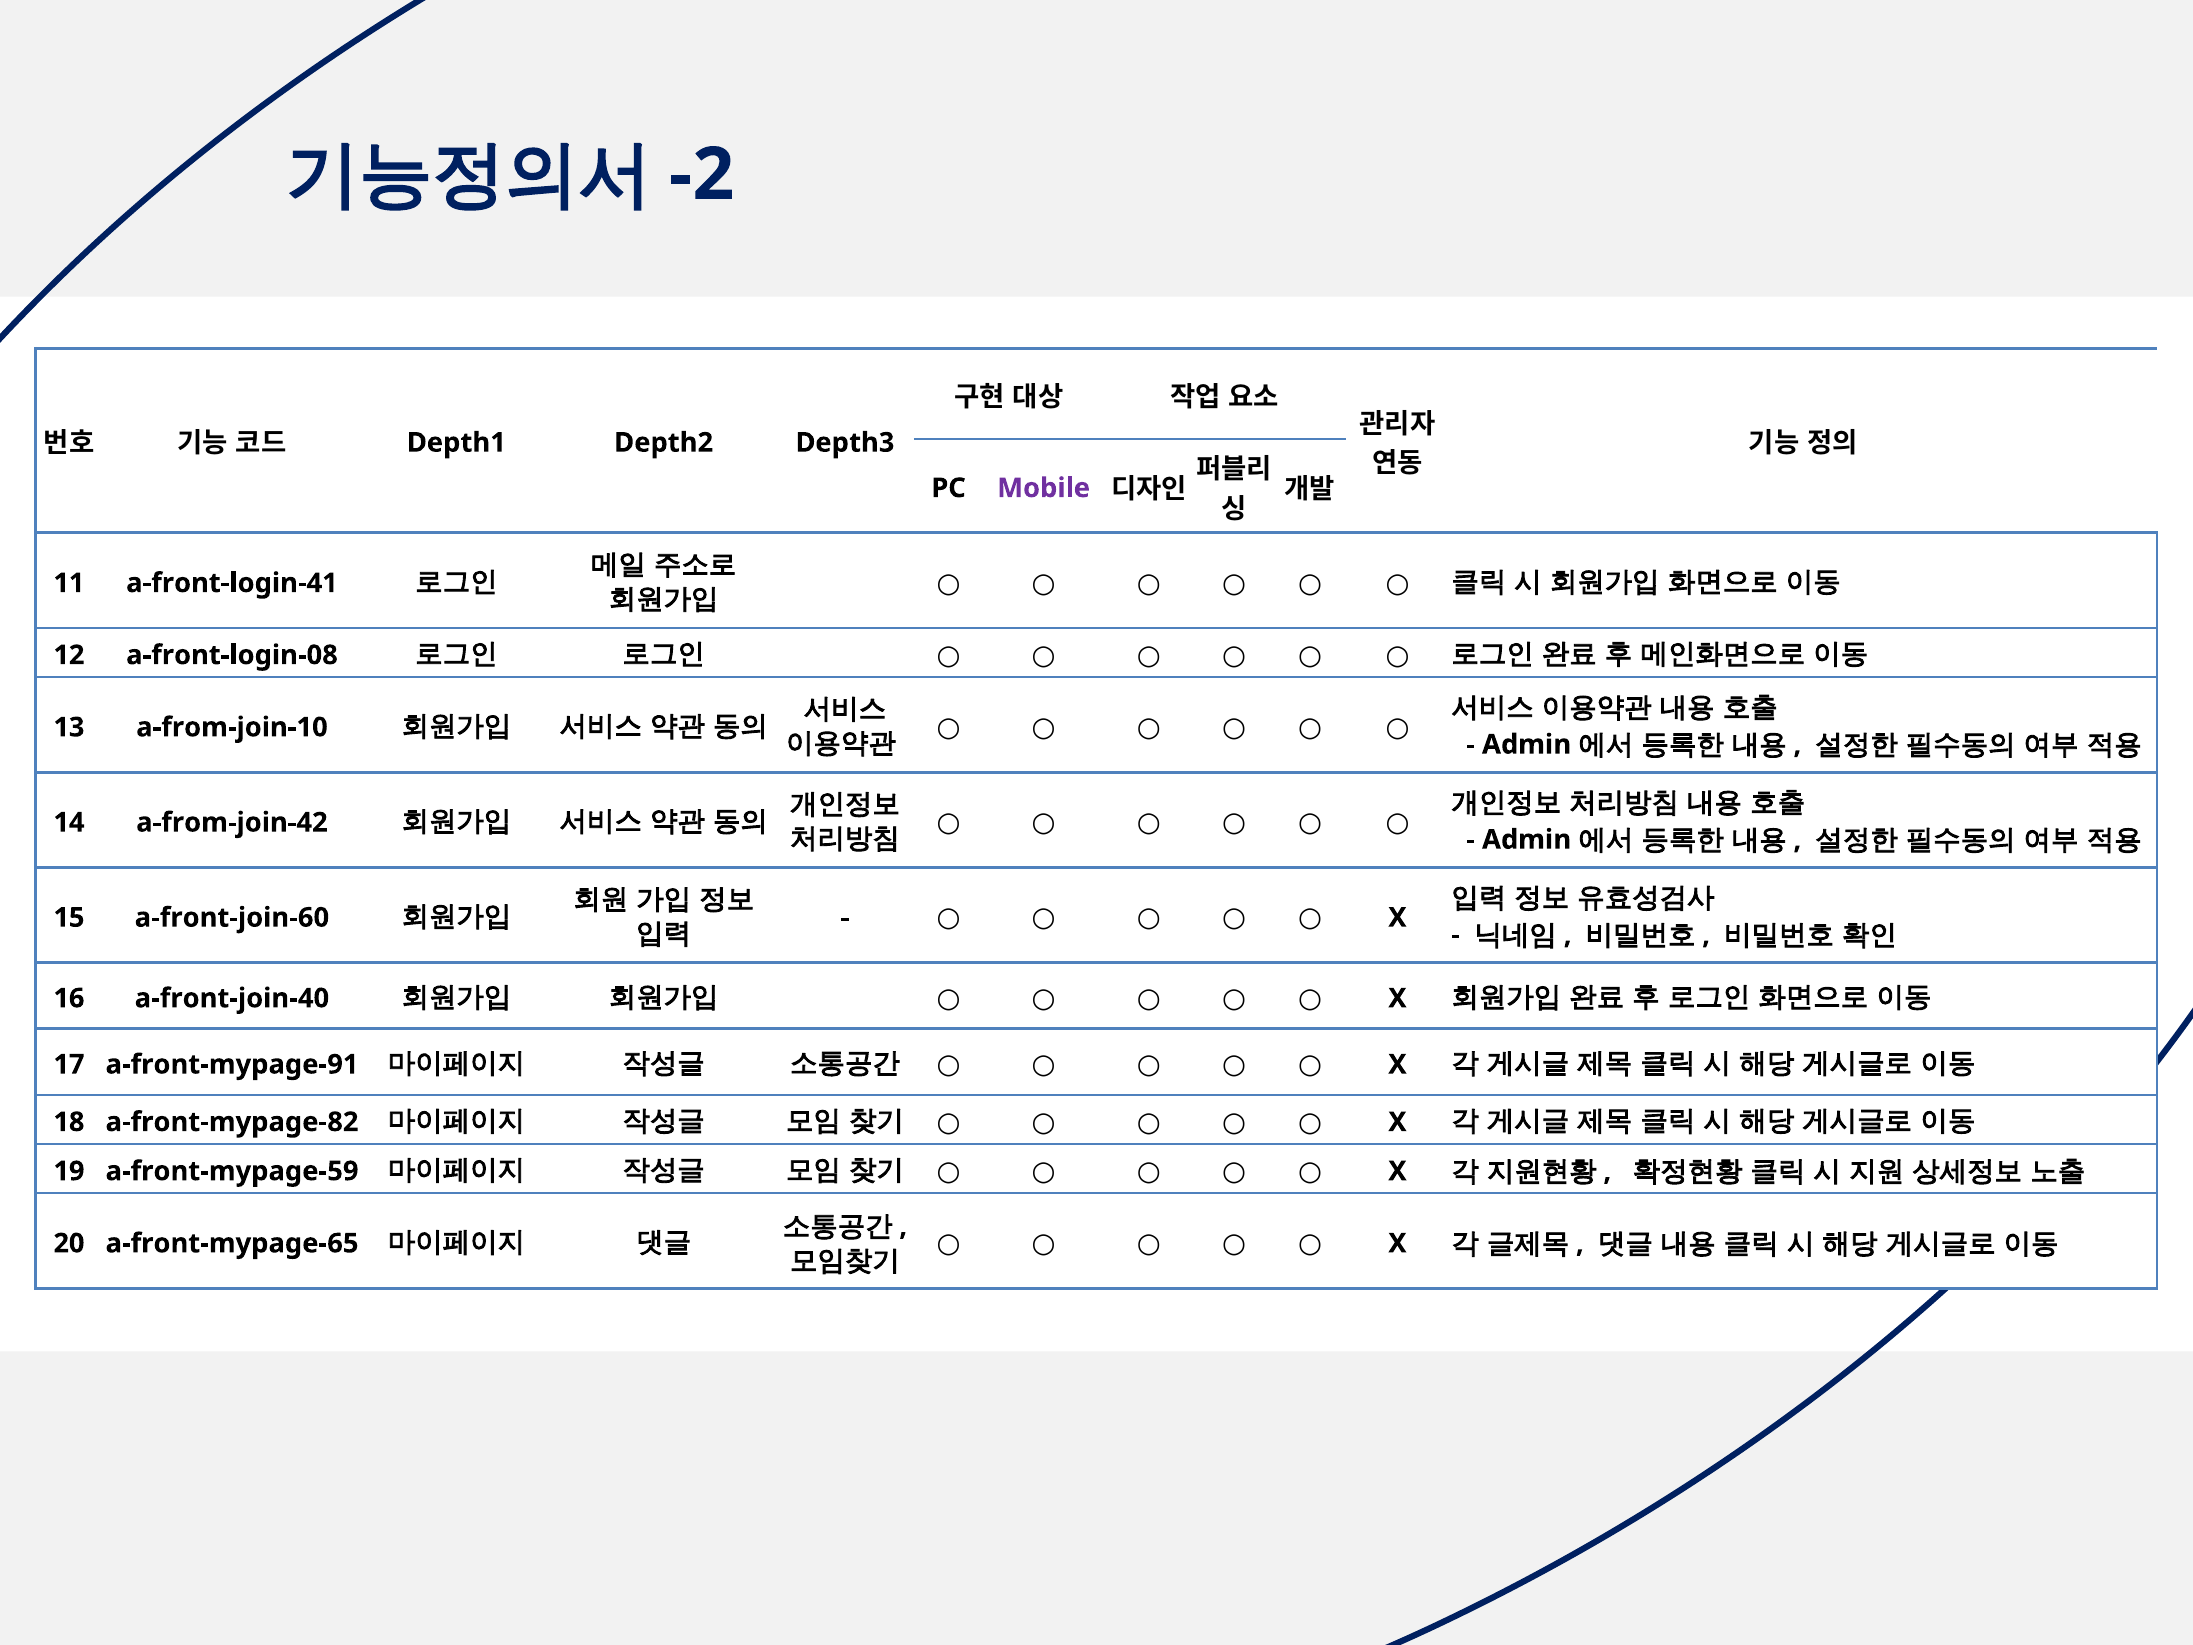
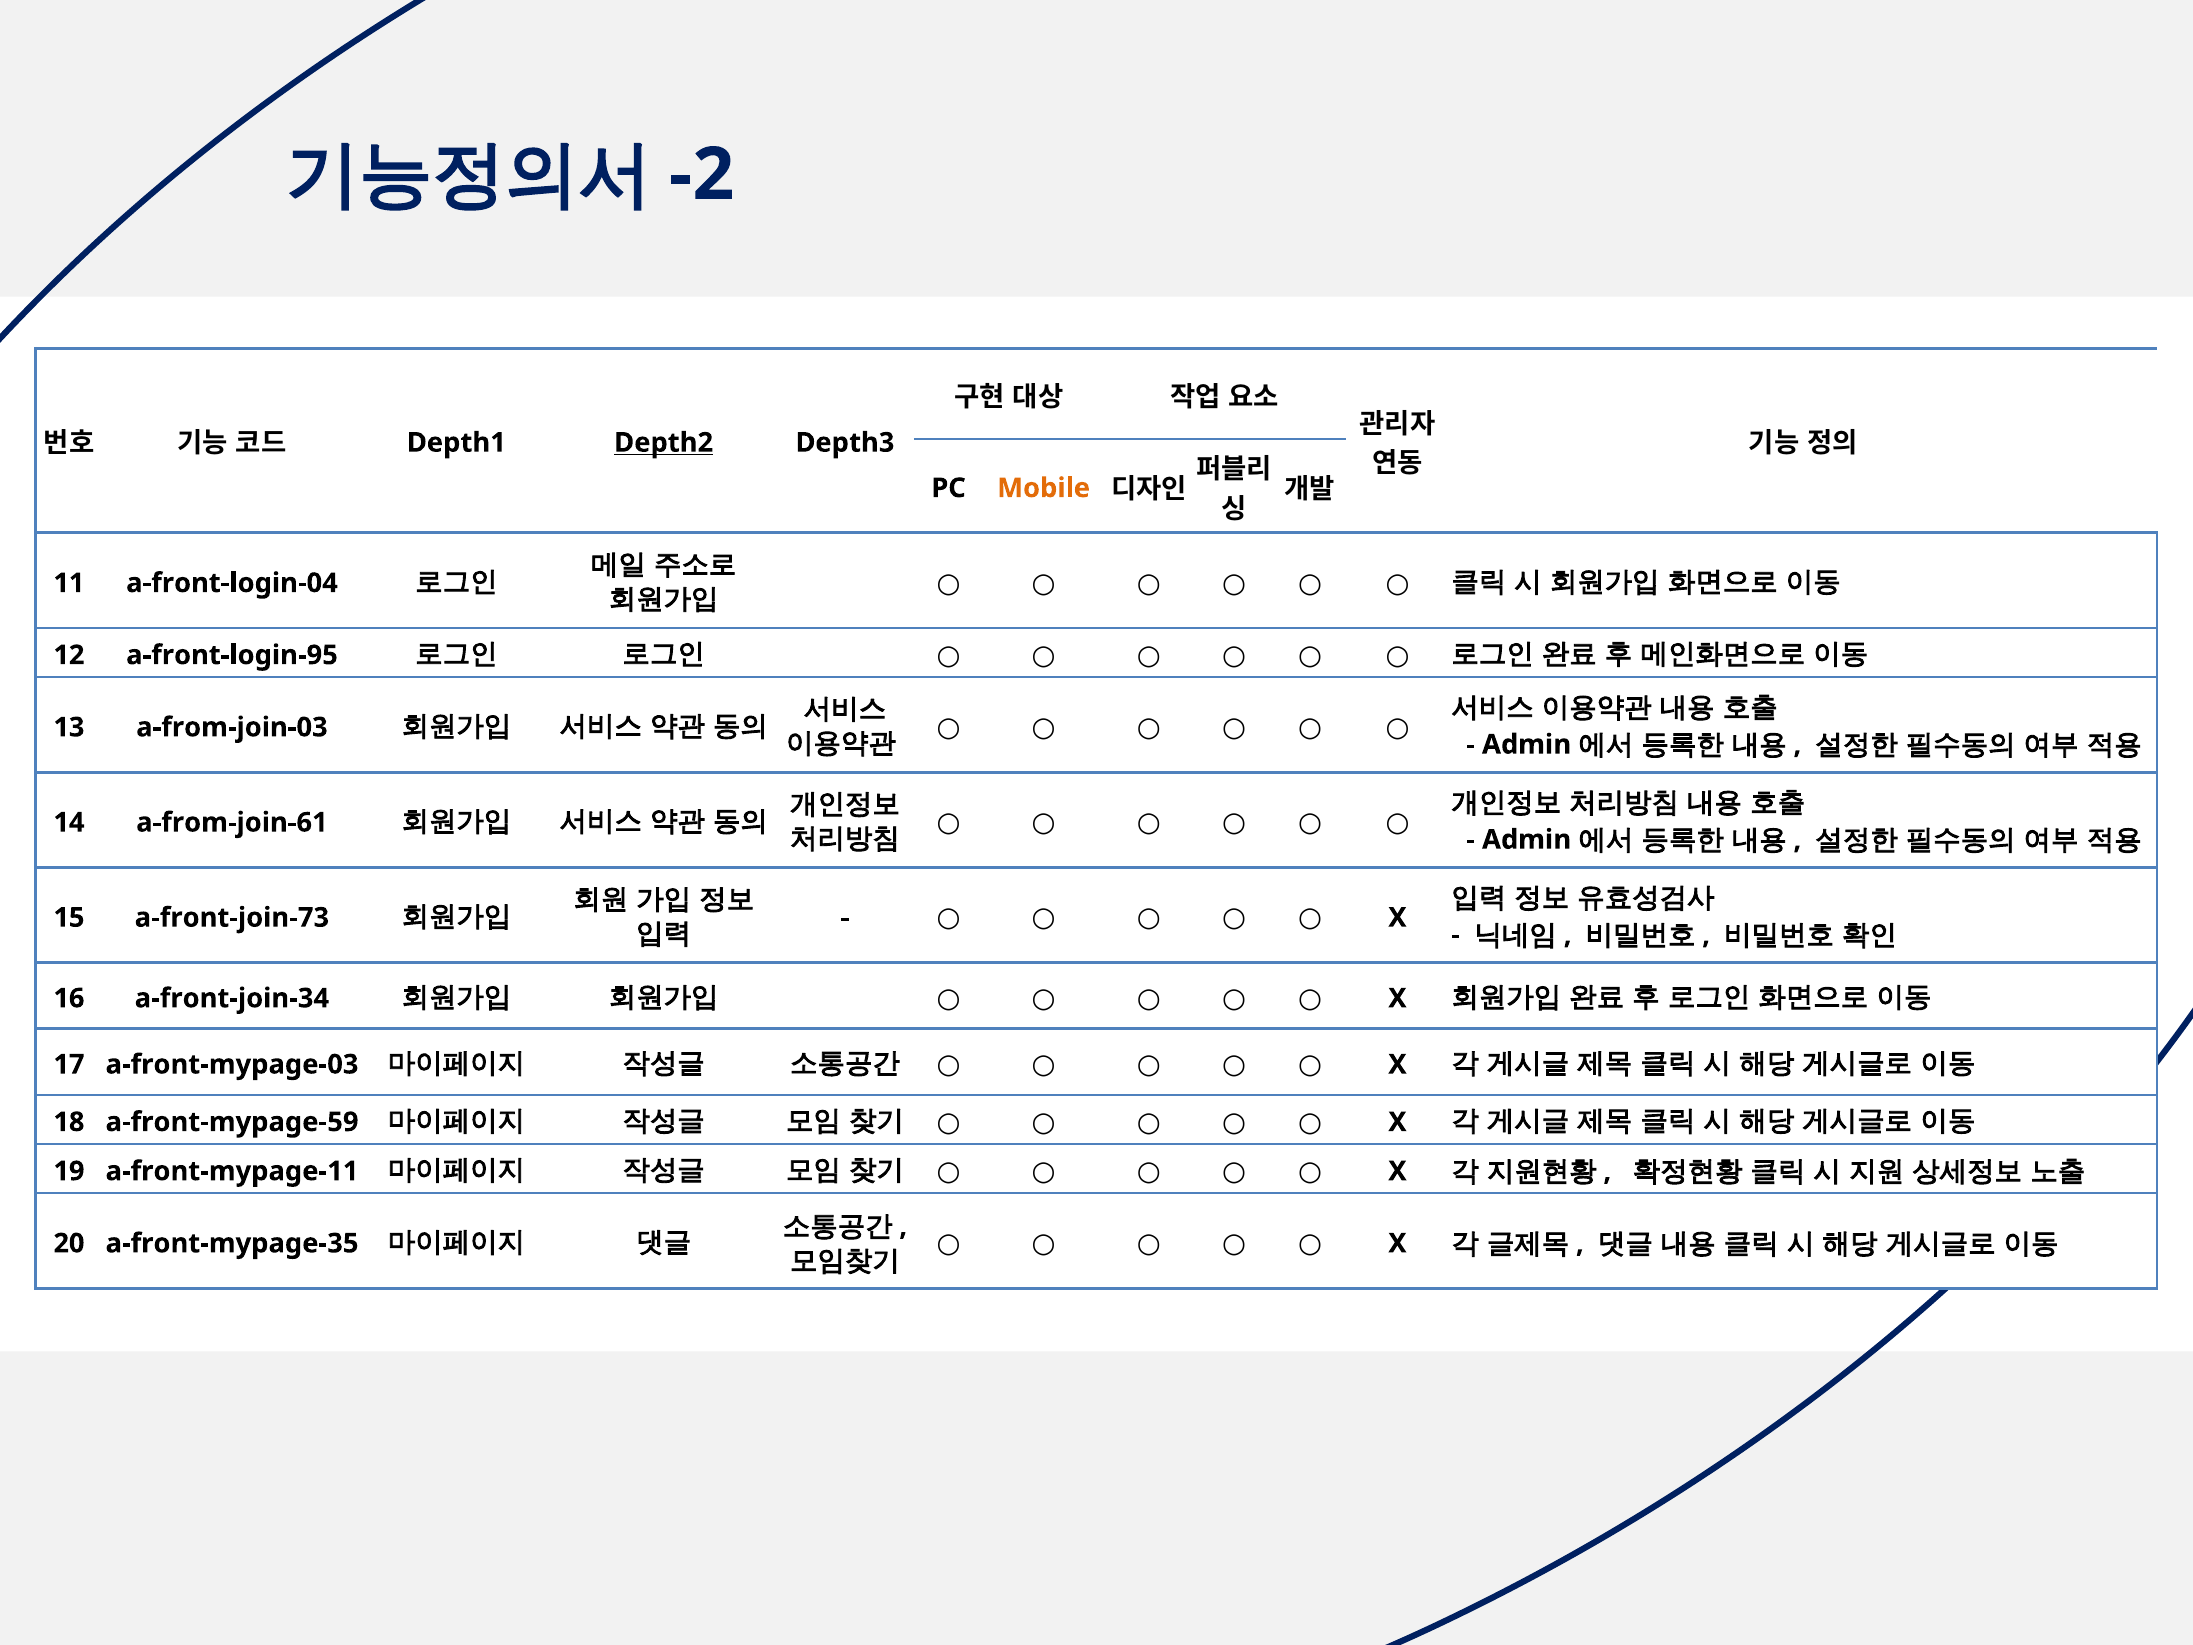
Depth2 underline: none -> present (664, 443)
Mobile colour: purple -> orange (1044, 488)
a-front-login-41: a-front-login-41 -> a-front-login-04 (232, 583)
a-front-login-08: a-front-login-08 -> a-front-login-95 (232, 655)
a-from-join-10: a-from-join-10 -> a-from-join-03 (232, 727)
a-from-join-42: a-from-join-42 -> a-from-join-61 (232, 822)
a-front-join-60: a-front-join-60 -> a-front-join-73 (232, 918)
a-front-join-40: a-front-join-40 -> a-front-join-34 (232, 998)
a-front-mypage-91: a-front-mypage-91 -> a-front-mypage-03 (232, 1064)
a-front-mypage-82: a-front-mypage-82 -> a-front-mypage-59 (232, 1122)
a-front-mypage-59: a-front-mypage-59 -> a-front-mypage-11 (232, 1171)
a-front-mypage-65: a-front-mypage-65 -> a-front-mypage-35 (232, 1243)
